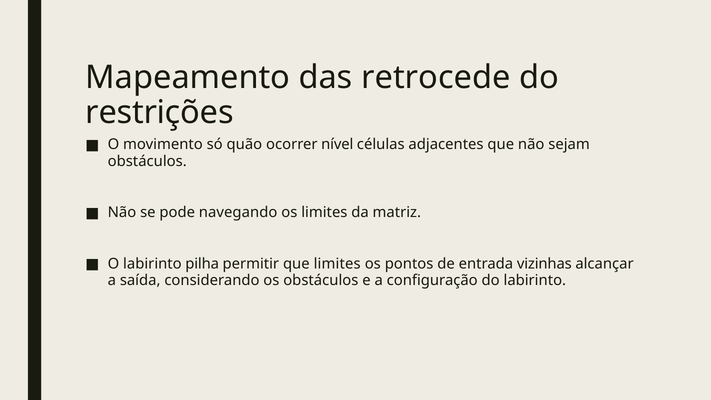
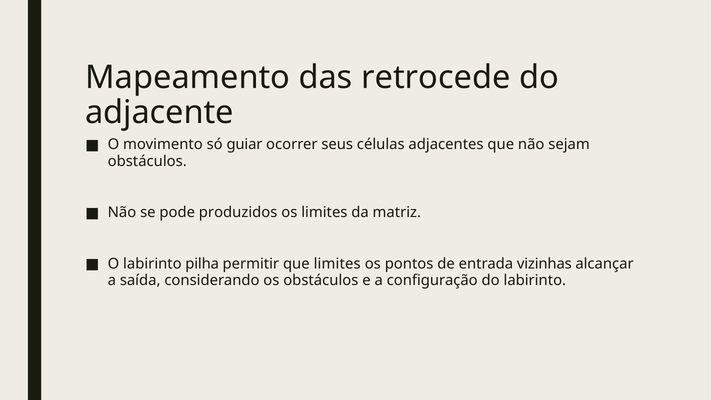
restrições: restrições -> adjacente (159, 112)
quão: quão -> guiar (244, 144)
nível: nível -> seus (337, 144)
navegando: navegando -> produzidos (238, 212)
